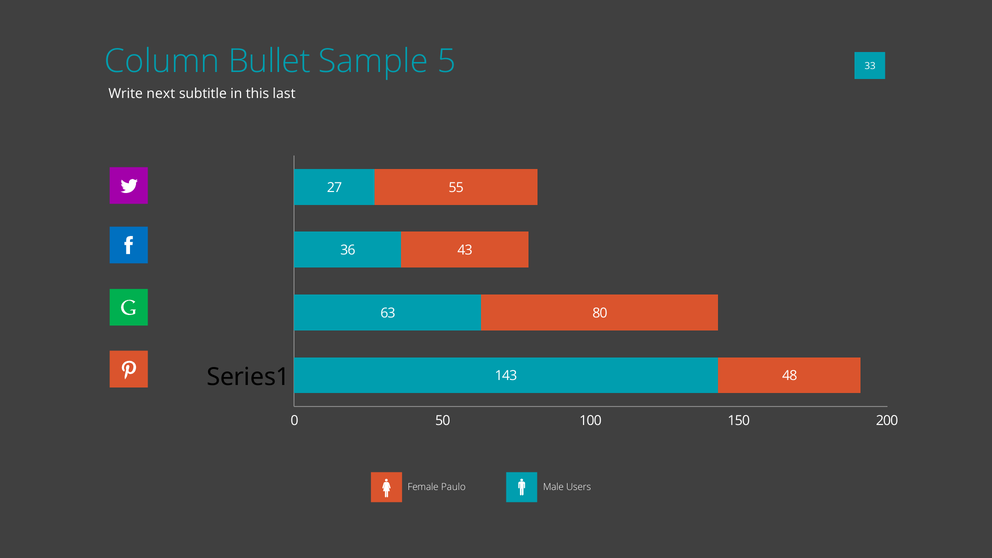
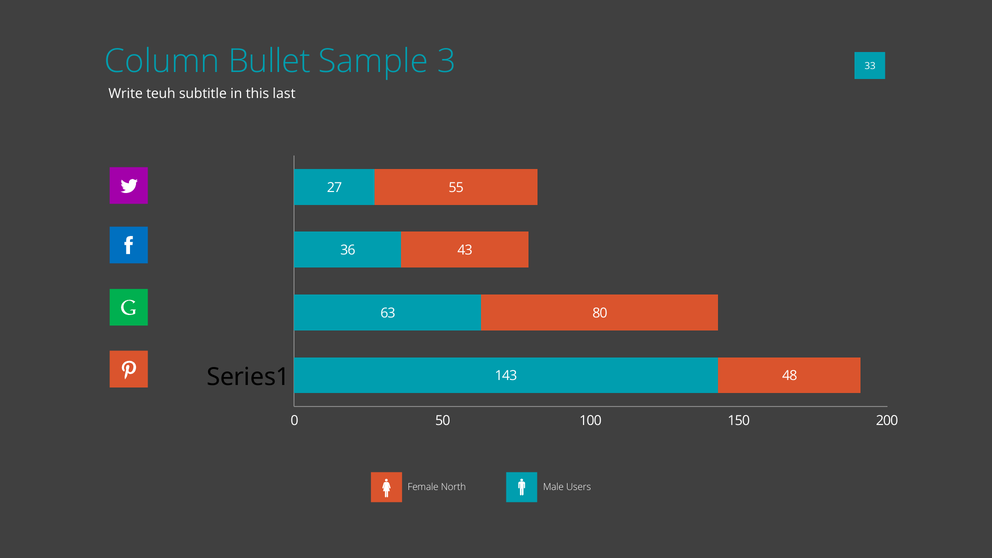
5: 5 -> 3 (446, 61)
next: next -> teuh (161, 94)
Paulo: Paulo -> North (453, 487)
